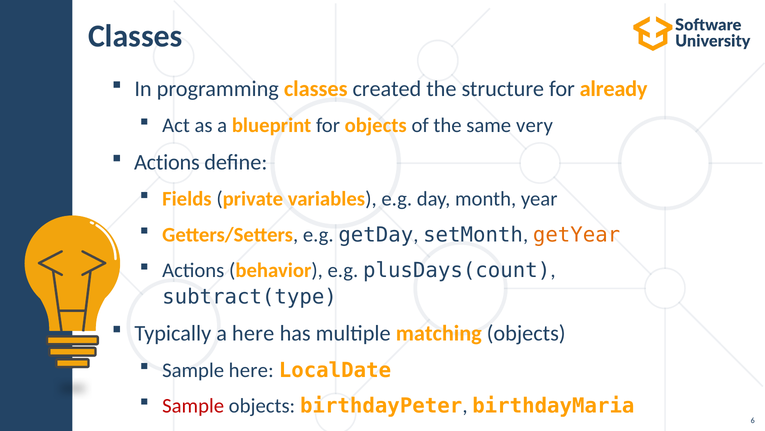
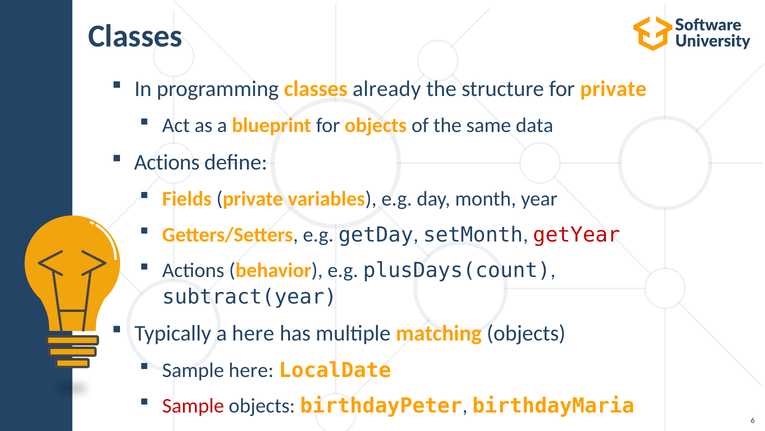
created: created -> already (387, 89)
for already: already -> private (613, 89)
very: very -> data (535, 125)
getYear colour: orange -> red (577, 234)
subtract(type: subtract(type -> subtract(year (250, 296)
